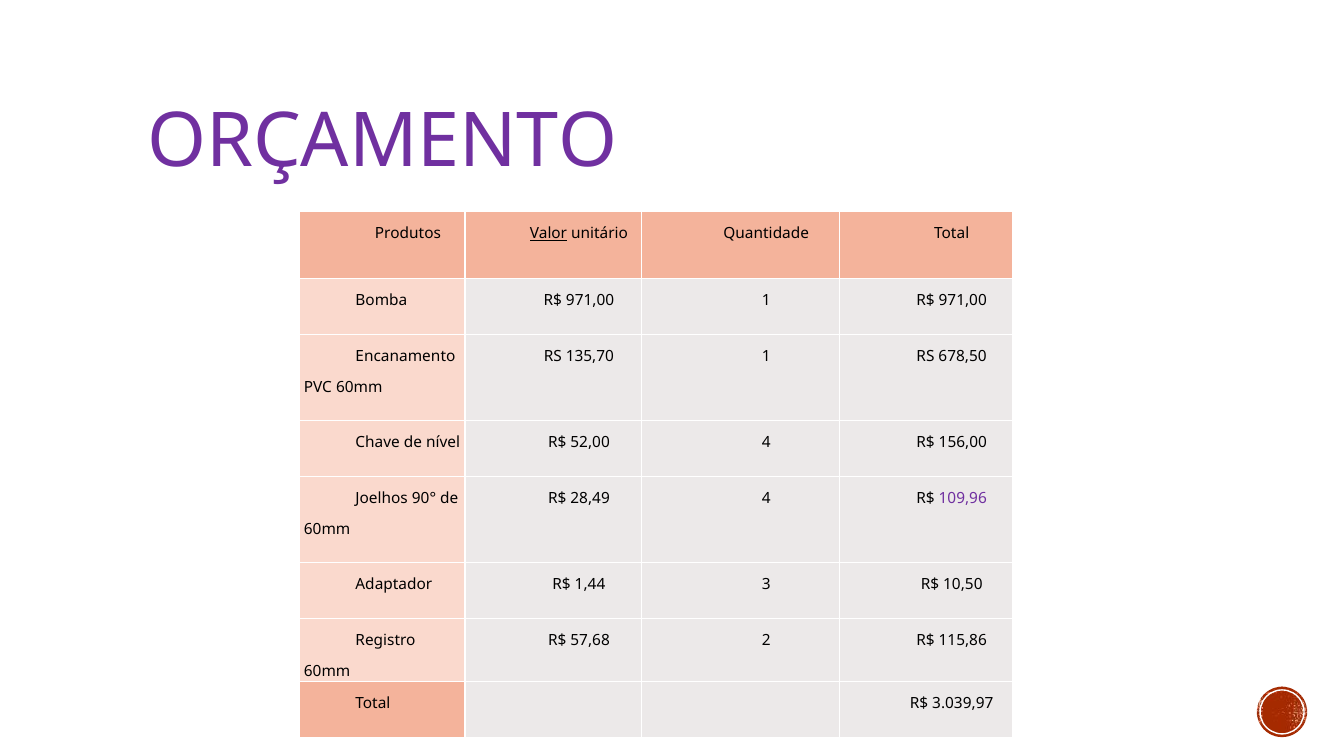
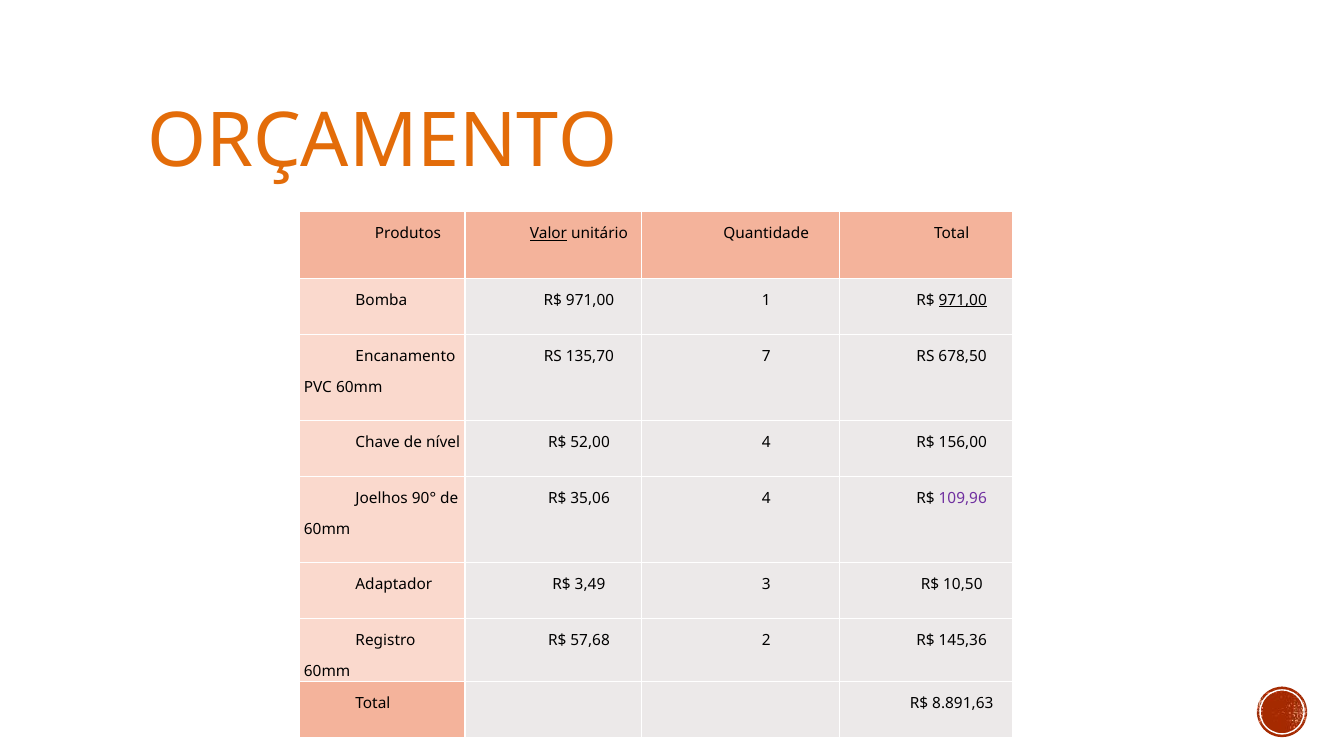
ORÇAMENTO colour: purple -> orange (383, 142)
971,00 underline: none -> present (963, 300)
135,70 1: 1 -> 7 (766, 356)
28,49: 28,49 -> 35,06 (590, 498)
1,44: 1,44 -> 3,49 (590, 584)
115,86: 115,86 -> 145,36 (963, 640)
3.039,97: 3.039,97 -> 8.891,63 (963, 703)
